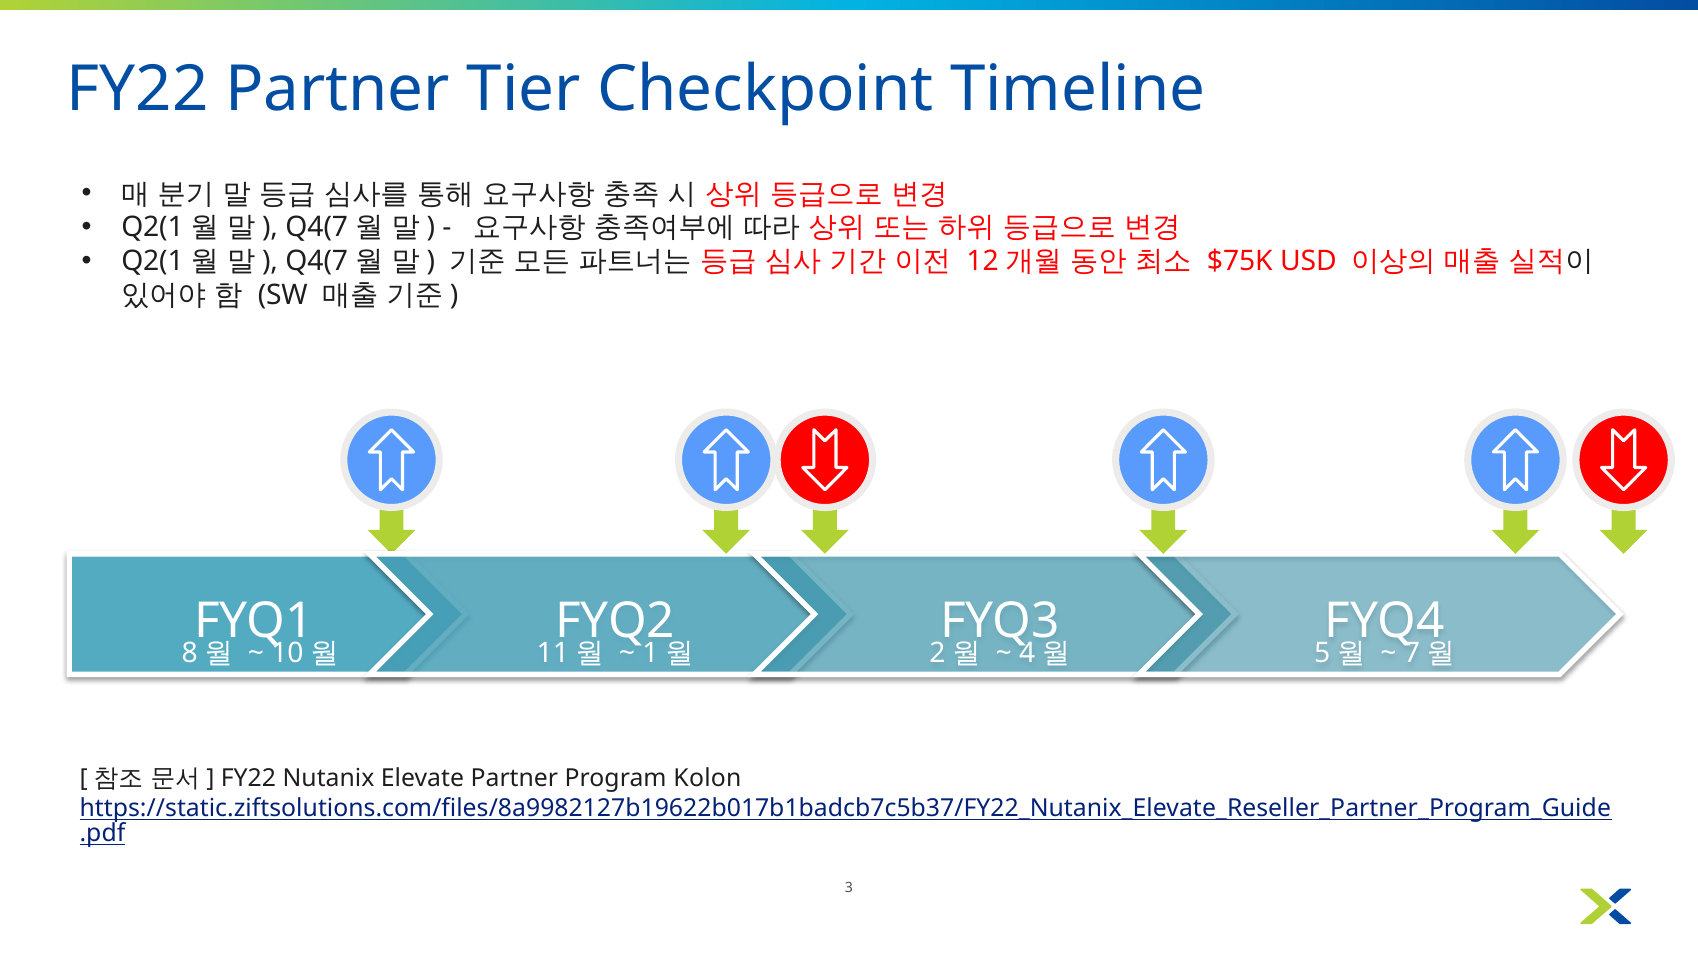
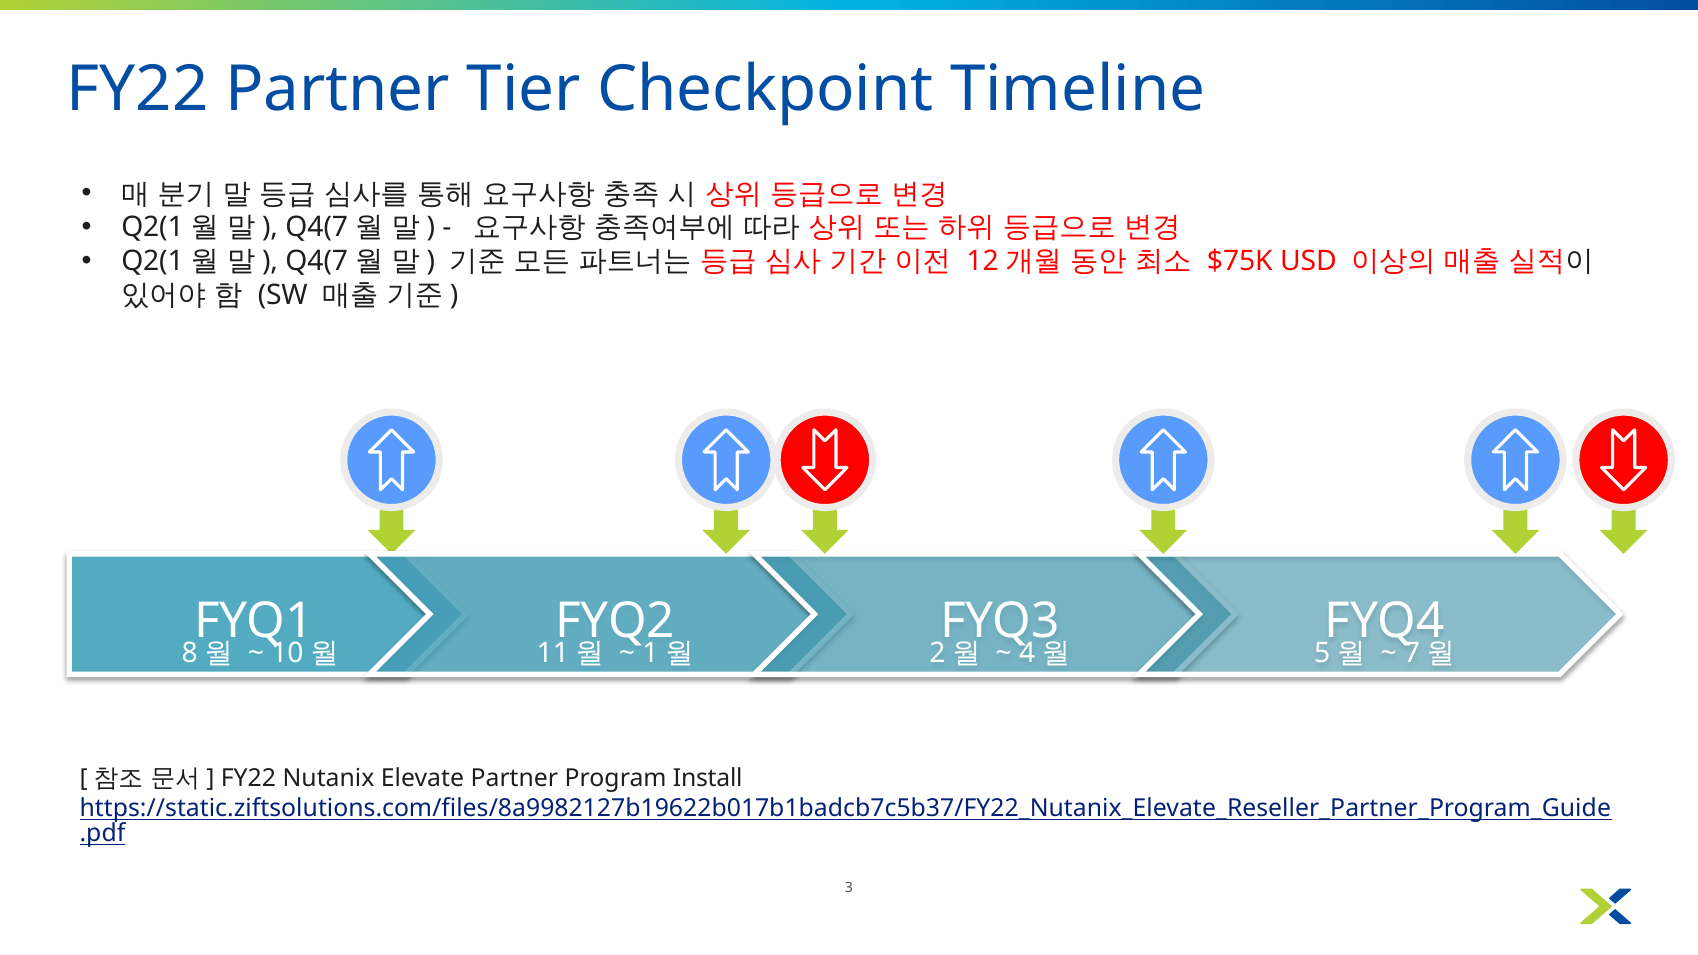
Kolon: Kolon -> Install (708, 779)
